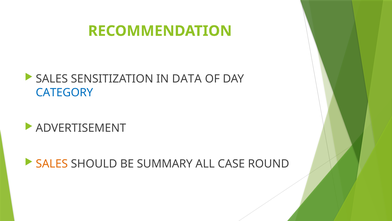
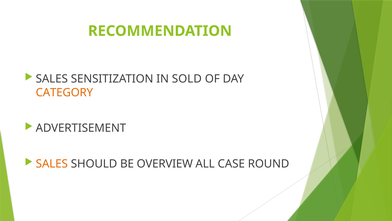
DATA: DATA -> SOLD (187, 79)
CATEGORY colour: blue -> orange (64, 92)
SUMMARY: SUMMARY -> OVERVIEW (165, 163)
